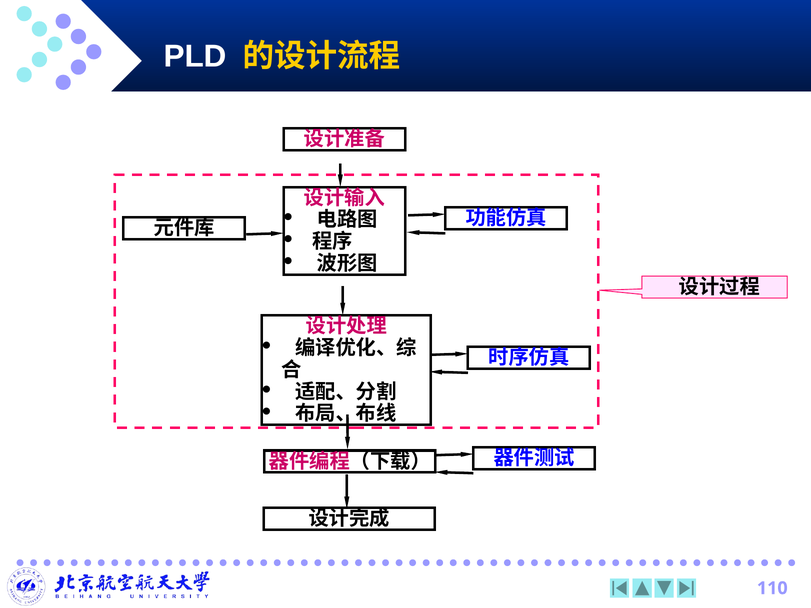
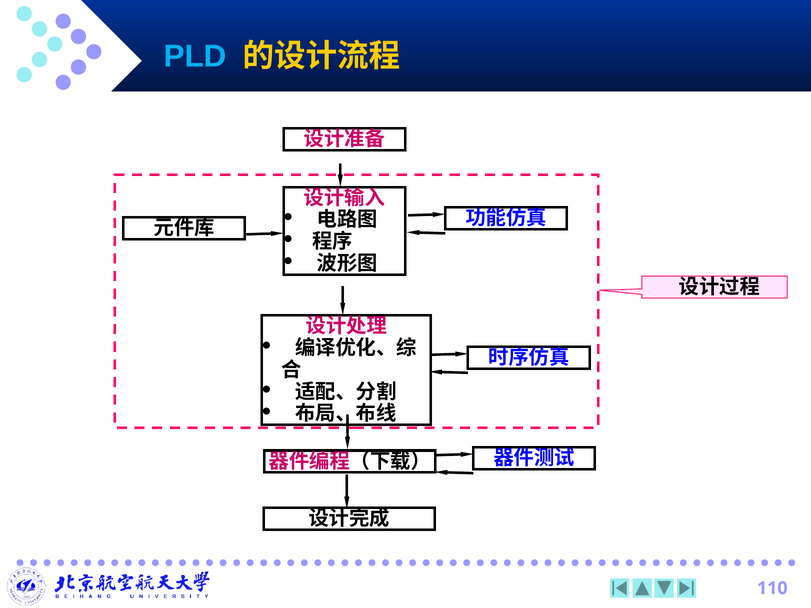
PLD colour: white -> light blue (195, 56)
